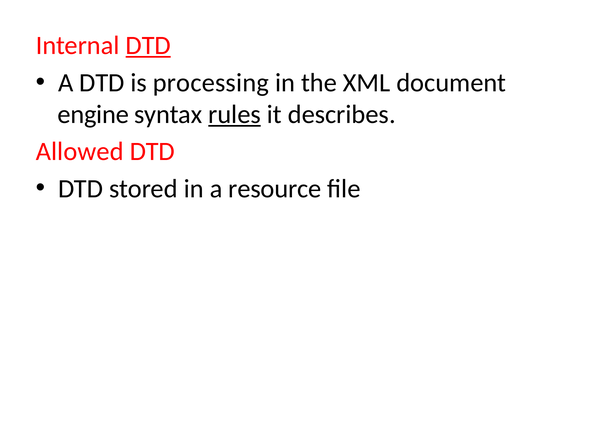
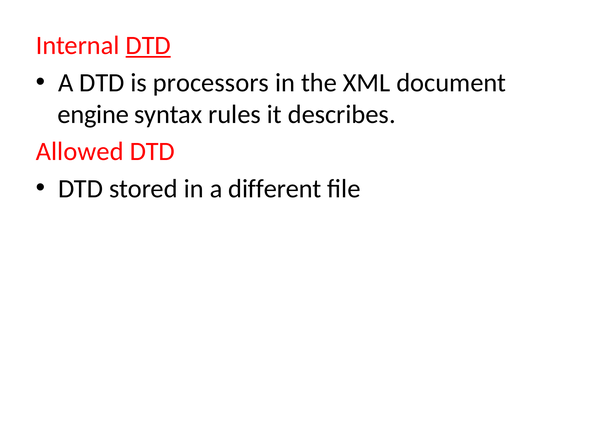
processing: processing -> processors (211, 83)
rules underline: present -> none (235, 114)
resource: resource -> different (275, 188)
